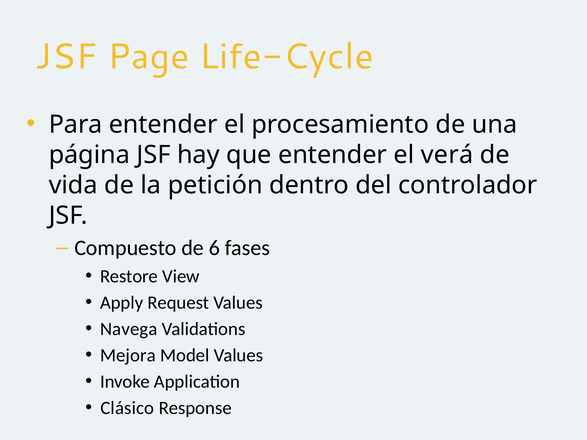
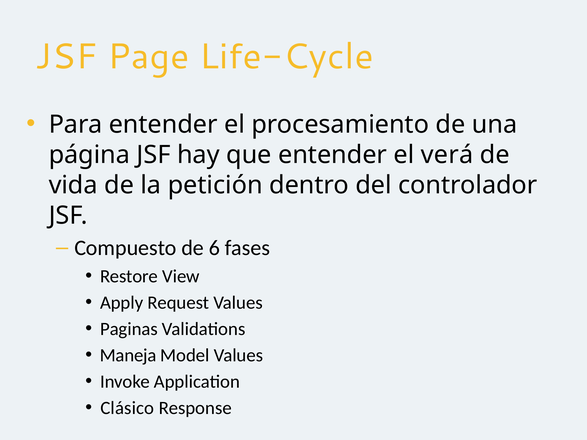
Navega: Navega -> Paginas (129, 329)
Mejora: Mejora -> Maneja (128, 356)
